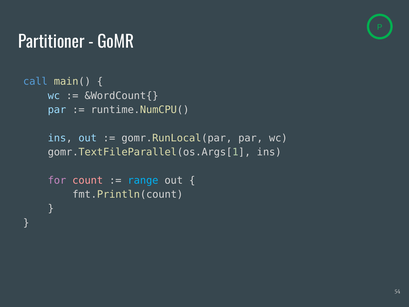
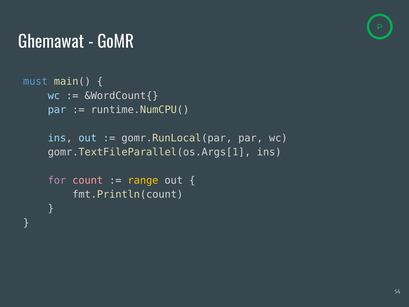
Partitioner: Partitioner -> Ghemawat (51, 42)
call: call -> must (35, 82)
range colour: light blue -> yellow (143, 180)
